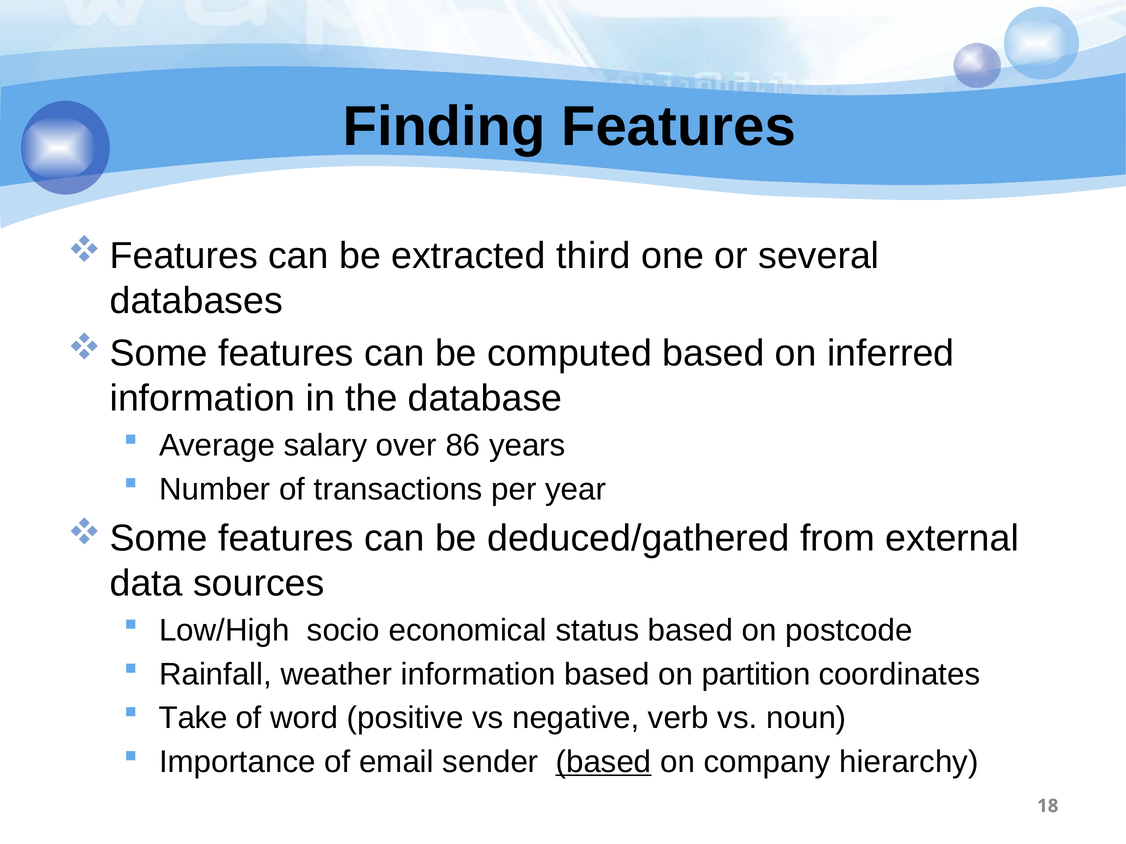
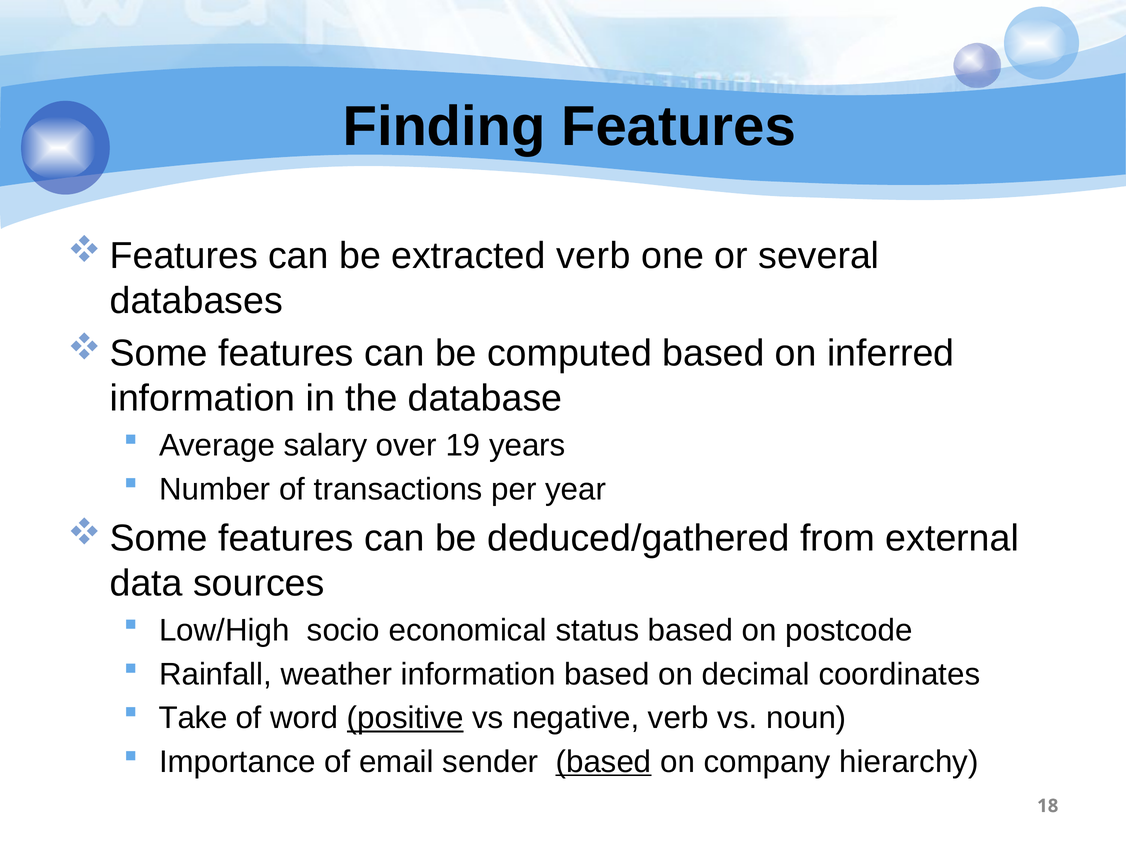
extracted third: third -> verb (593, 256)
86: 86 -> 19 (463, 446)
partition: partition -> decimal (756, 675)
positive underline: none -> present (405, 718)
